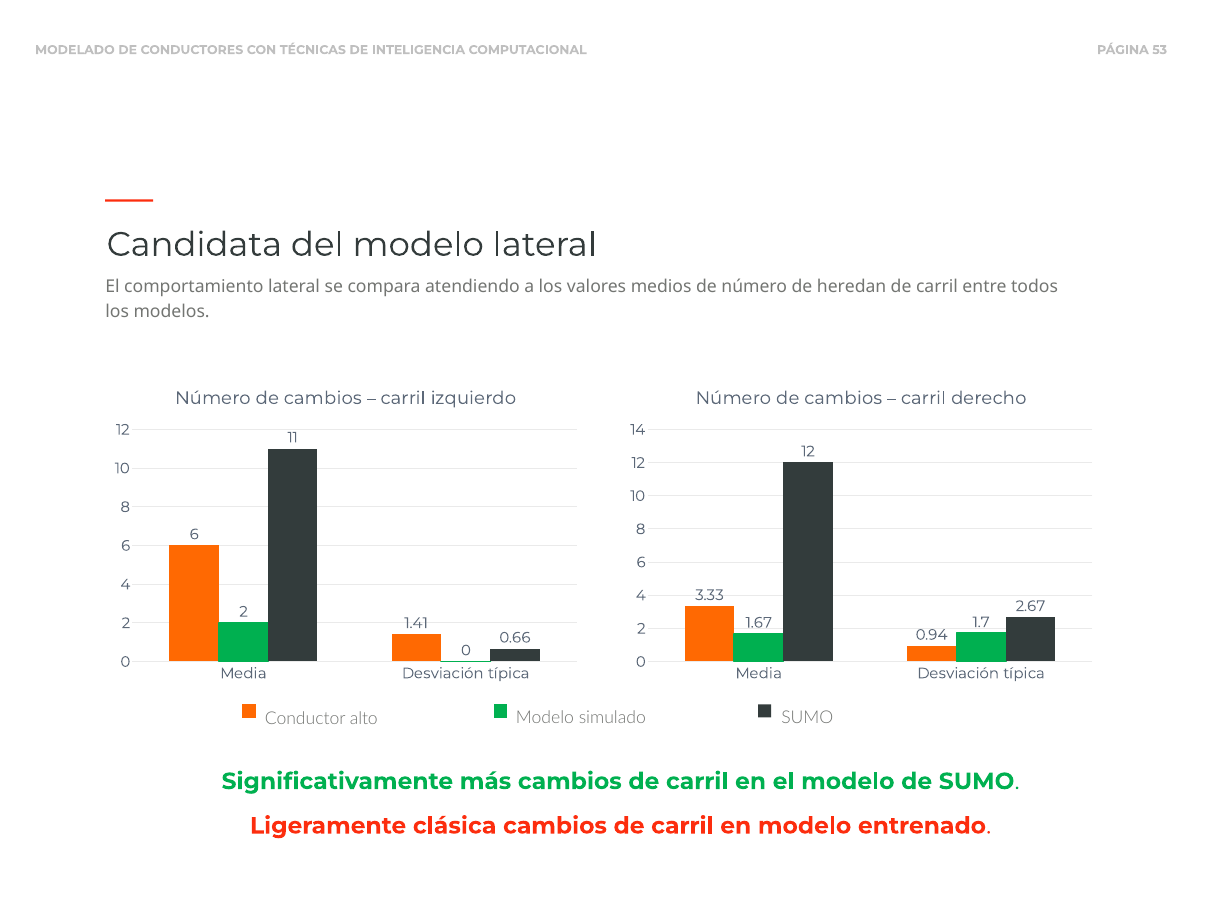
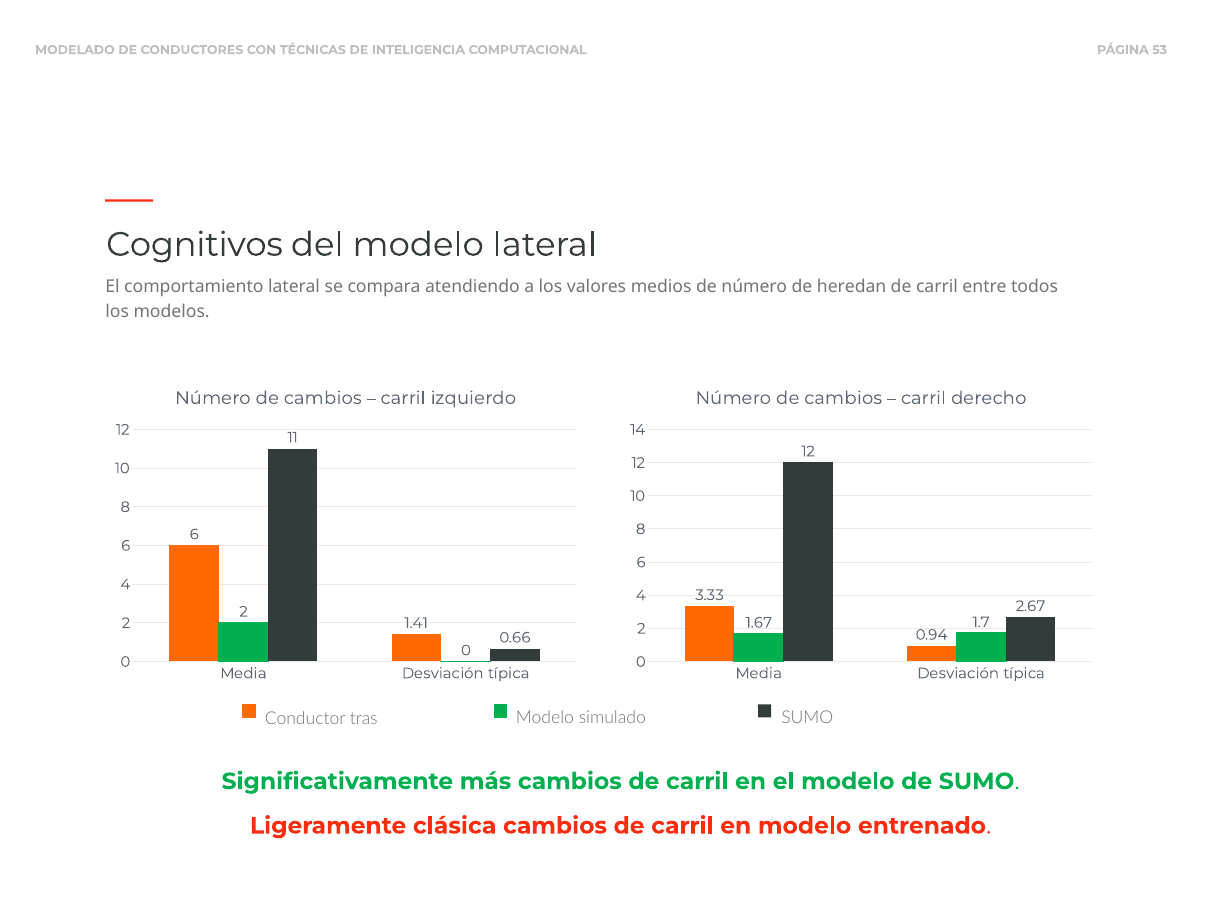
Candidata: Candidata -> Cognitivos (194, 245)
alto: alto -> tras (364, 718)
